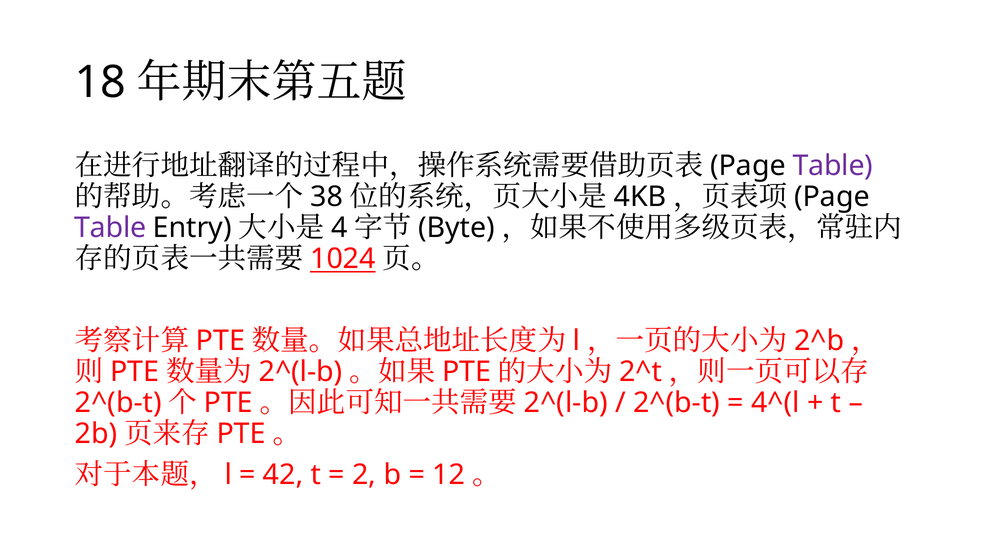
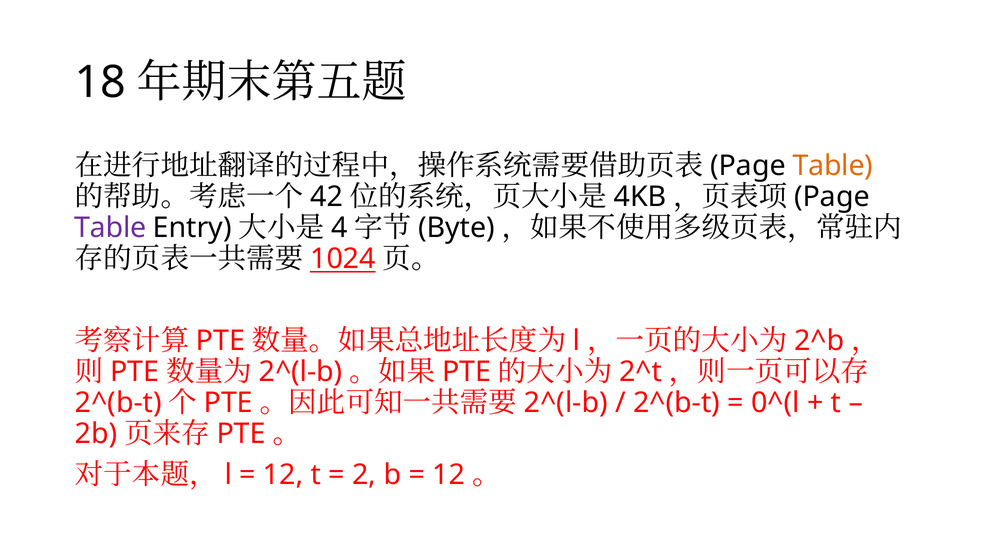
Table colour: purple -> orange (833, 166)
38: 38 -> 42 (327, 197)
4^(l: 4^(l -> 0^(l (775, 403)
42: 42 -> 12 (283, 475)
